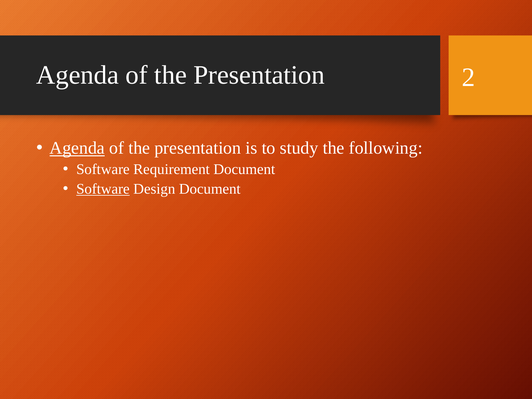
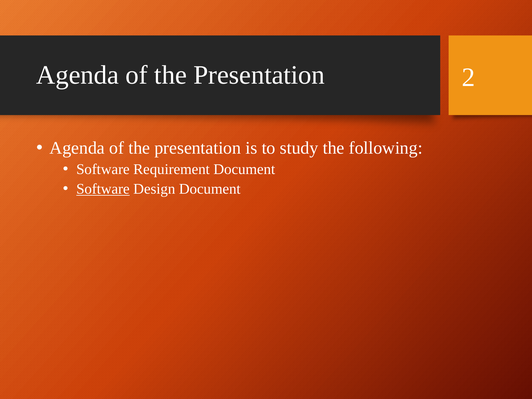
Agenda underline: present -> none (77, 148)
